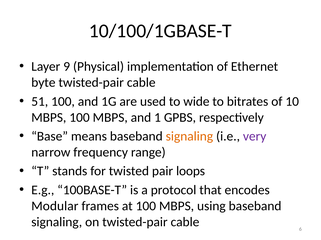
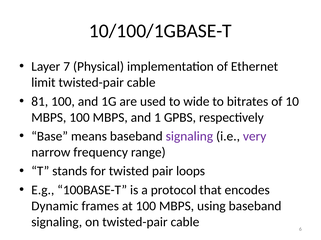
9: 9 -> 7 (67, 67)
byte: byte -> limit (43, 83)
51: 51 -> 81 (40, 102)
signaling colour: orange -> purple (189, 137)
Modular: Modular -> Dynamic (55, 207)
